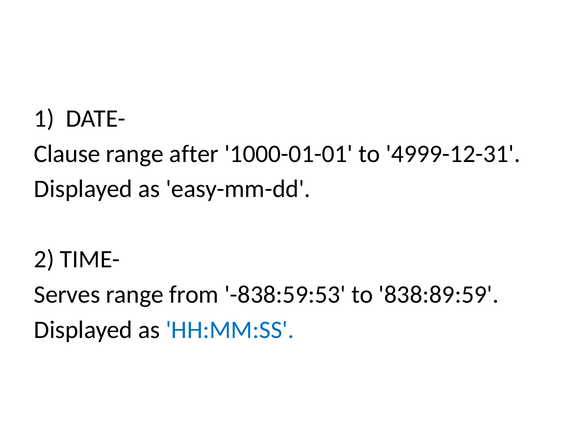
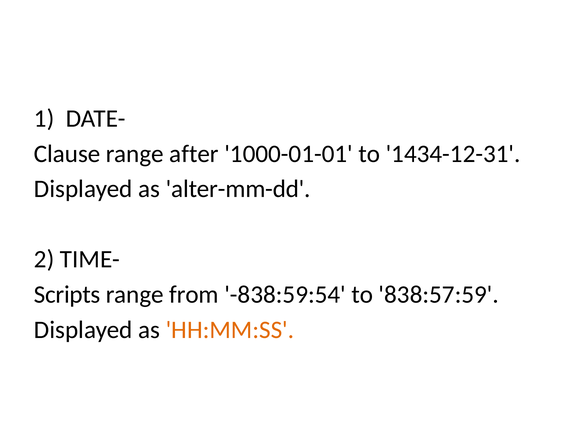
4999-12-31: 4999-12-31 -> 1434-12-31 (453, 154)
easy-mm-dd: easy-mm-dd -> alter-mm-dd (238, 189)
Serves: Serves -> Scripts (67, 295)
-838:59:53: -838:59:53 -> -838:59:54 (285, 295)
838:89:59: 838:89:59 -> 838:57:59 (439, 295)
HH:MM:SS colour: blue -> orange (230, 330)
